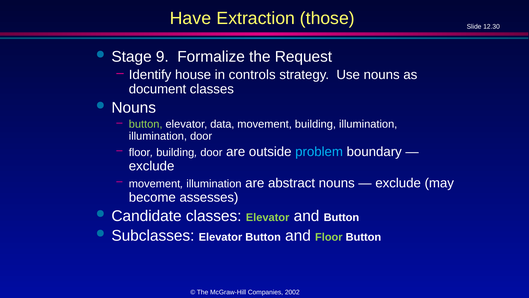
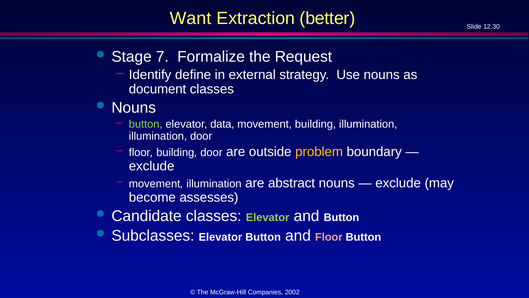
Have: Have -> Want (191, 18)
those: those -> better (327, 18)
9: 9 -> 7 (162, 57)
house: house -> define (193, 75)
controls: controls -> external (252, 75)
problem colour: light blue -> yellow (319, 152)
Floor colour: light green -> pink (329, 237)
